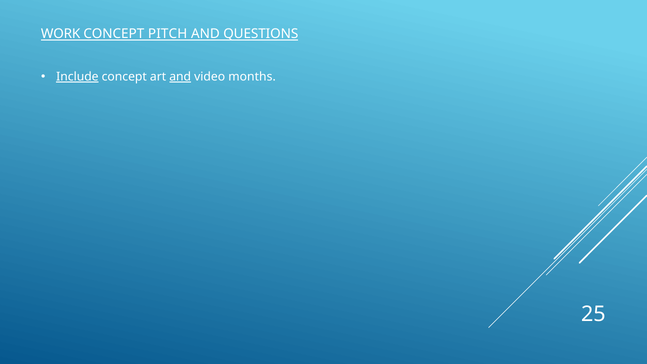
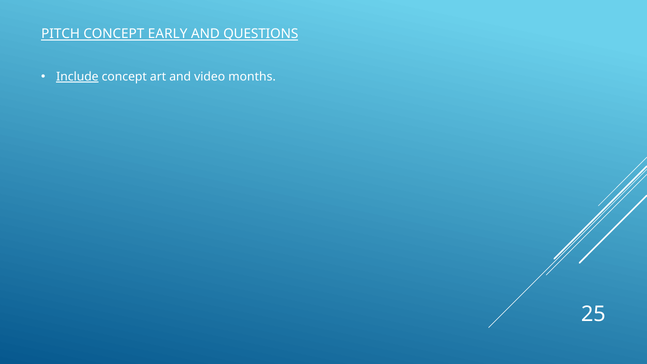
WORK: WORK -> PITCH (61, 34)
PITCH: PITCH -> EARLY (168, 34)
and underline: present -> none (180, 77)
